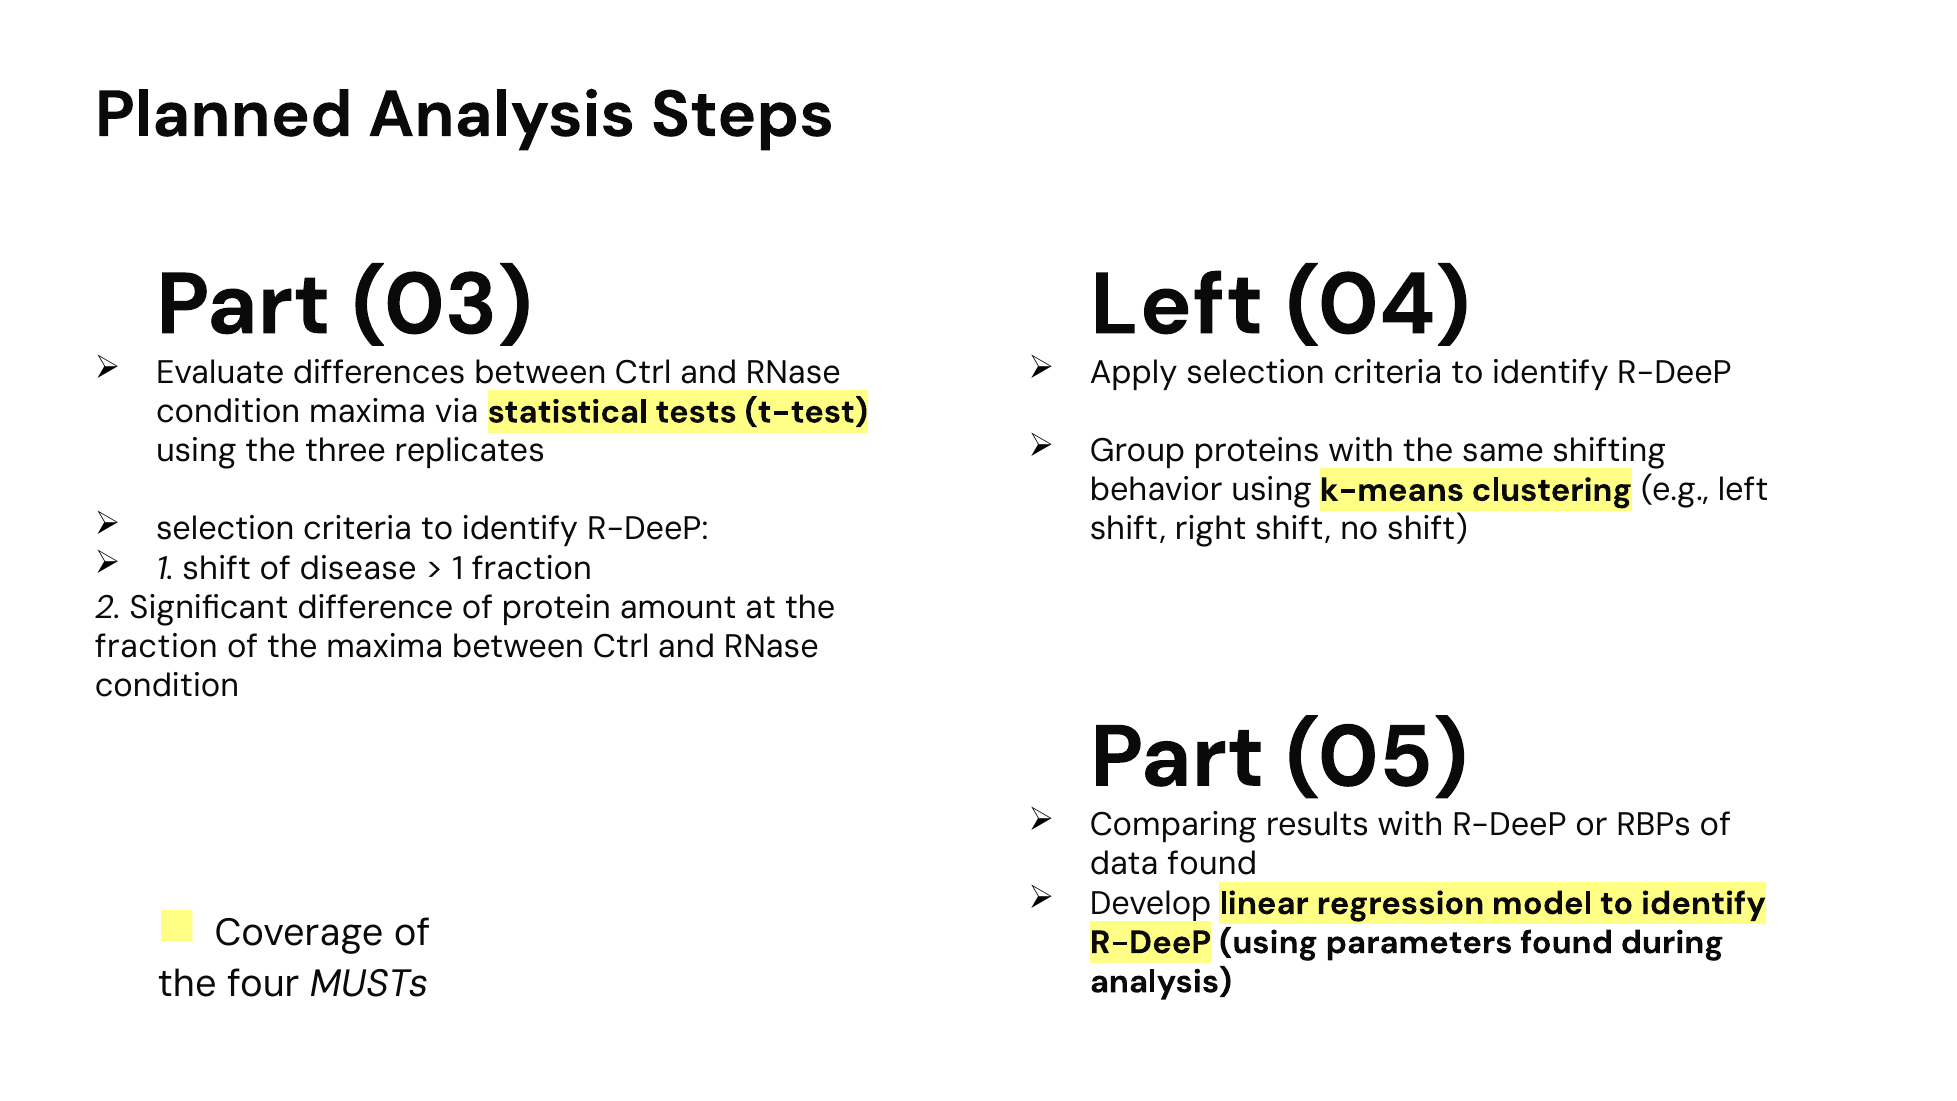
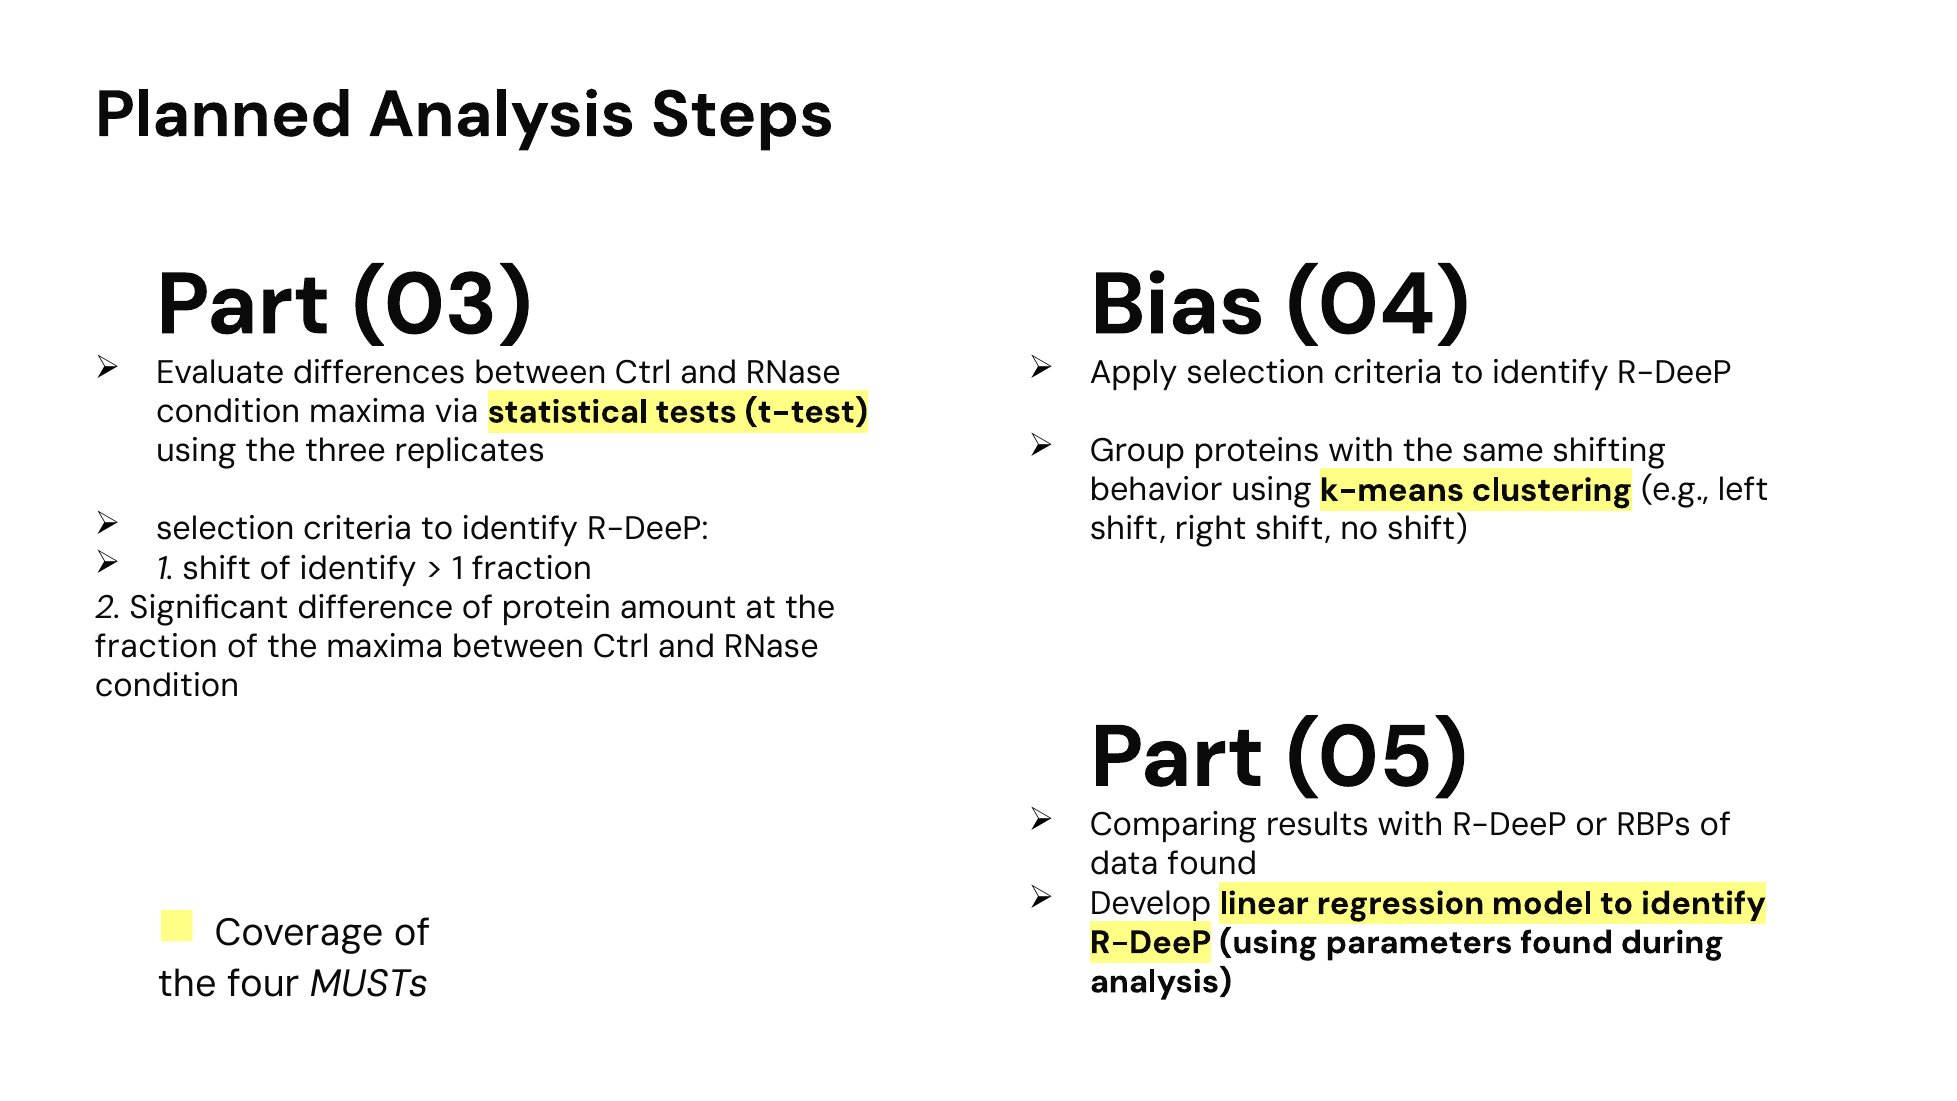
Left: Left -> Bias (1178, 305)
of disease: disease -> identify (358, 568)
